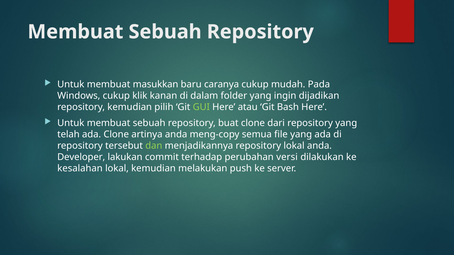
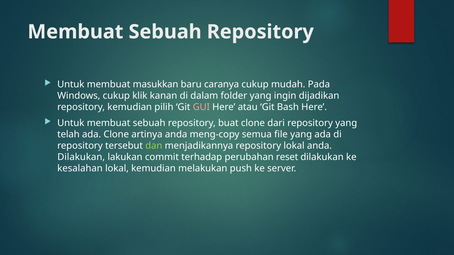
GUI colour: light green -> pink (201, 107)
Developer: Developer -> Dilakukan (81, 157)
versi: versi -> reset (287, 157)
